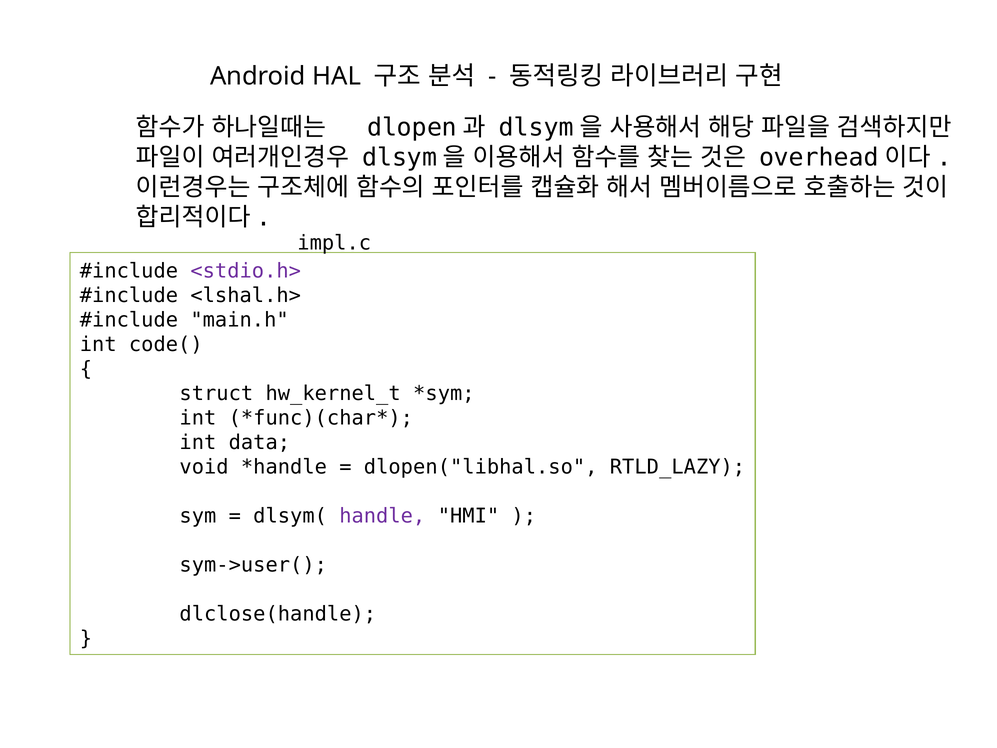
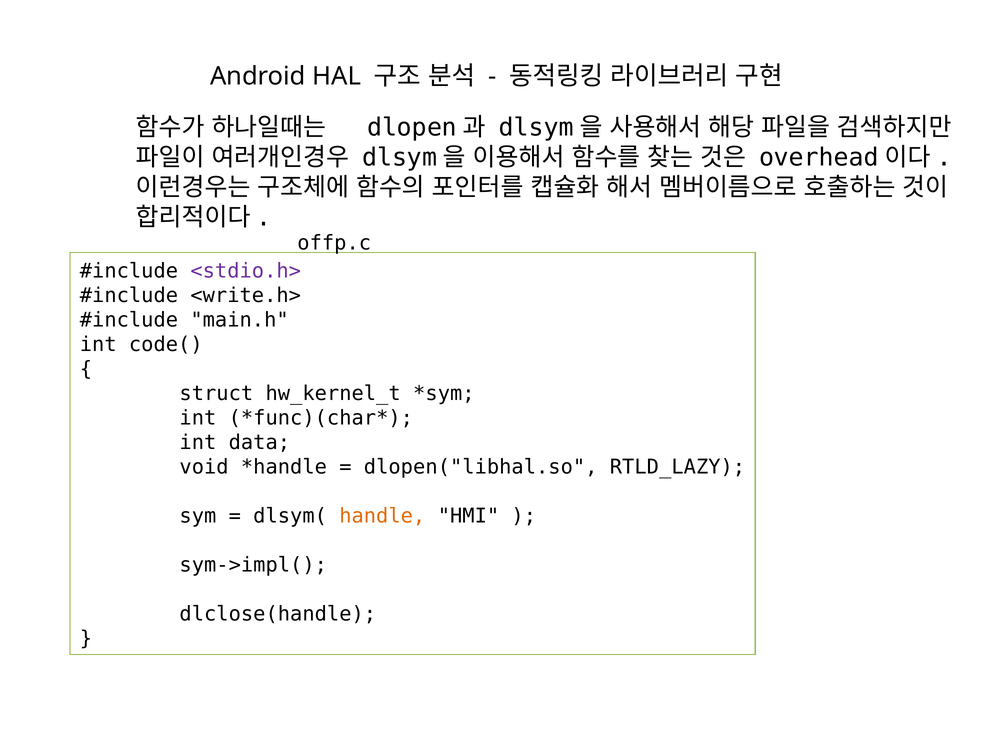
impl.c: impl.c -> offp.c (334, 243)
<lshal.h>: <lshal.h> -> <write.h> (246, 295)
handle colour: purple -> orange (382, 516)
sym->user(: sym->user( -> sym->impl( (253, 565)
